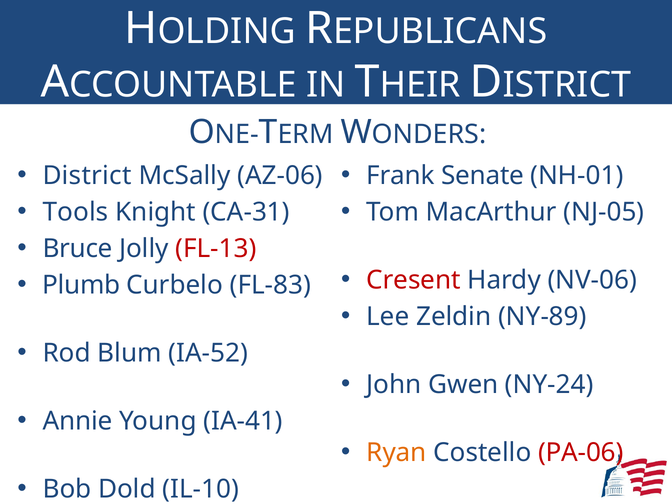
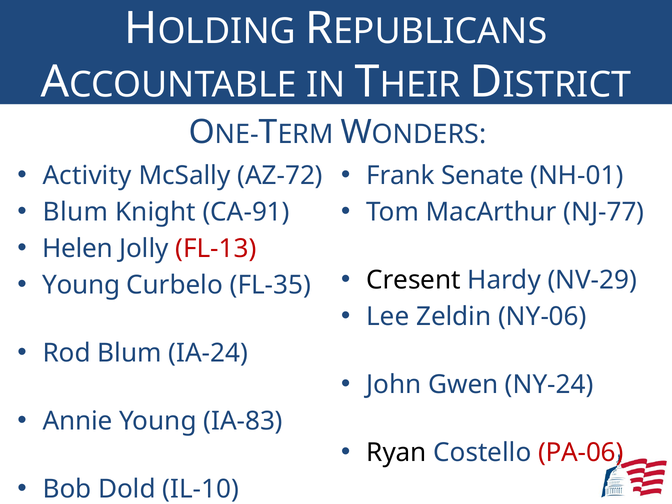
District: District -> Activity (87, 175)
AZ-06: AZ-06 -> AZ-72 (280, 175)
Tools: Tools -> Blum (75, 212)
CA-31: CA-31 -> CA-91 (246, 212)
NJ-05: NJ-05 -> NJ-77 (604, 212)
Bruce: Bruce -> Helen (78, 249)
Cresent colour: red -> black (413, 280)
NV-06: NV-06 -> NV-29 (592, 280)
Plumb: Plumb -> Young (81, 285)
FL-83: FL-83 -> FL-35 (270, 285)
NY-89: NY-89 -> NY-06 (542, 317)
IA-52: IA-52 -> IA-24 (208, 353)
IA-41: IA-41 -> IA-83 (243, 421)
Ryan colour: orange -> black (396, 453)
